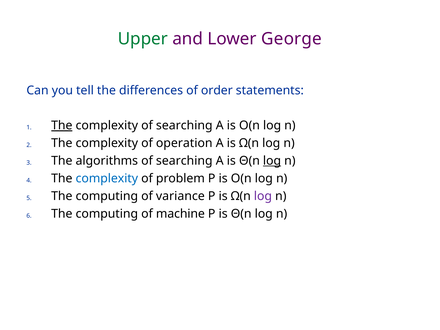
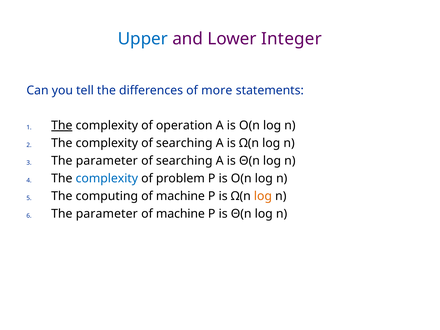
Upper colour: green -> blue (143, 39)
George: George -> Integer (292, 39)
order: order -> more (217, 90)
complexity of searching: searching -> operation (184, 126)
complexity of operation: operation -> searching (184, 143)
algorithms: algorithms -> parameter (107, 161)
log underline: present -> none (272, 161)
variance: variance -> machine (180, 196)
log colour: purple -> orange (263, 196)
computing: computing -> parameter (107, 214)
